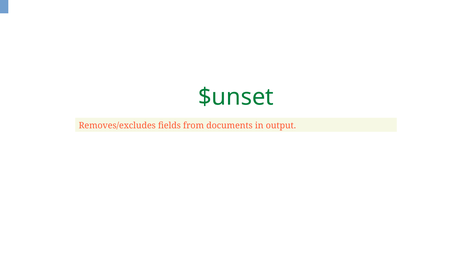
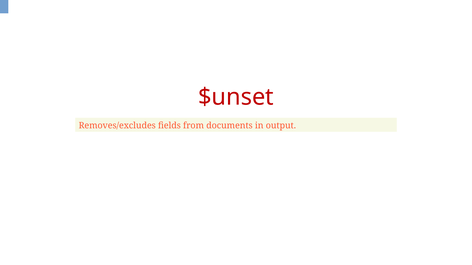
$unset colour: green -> red (236, 97)
